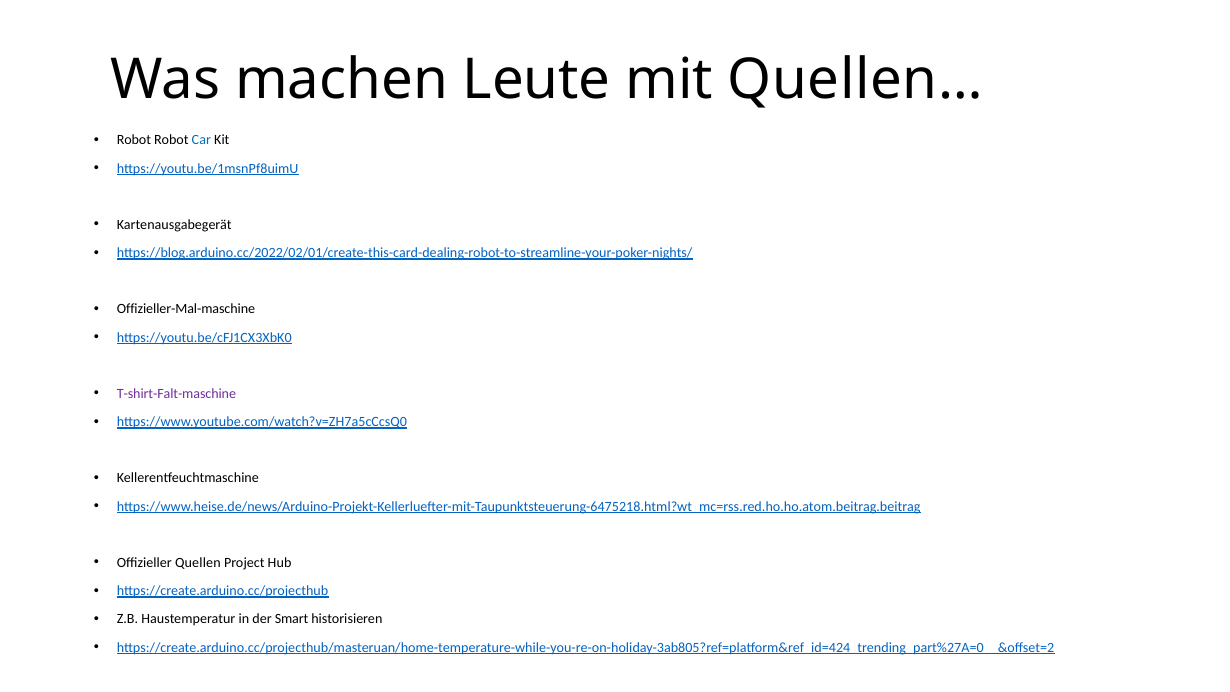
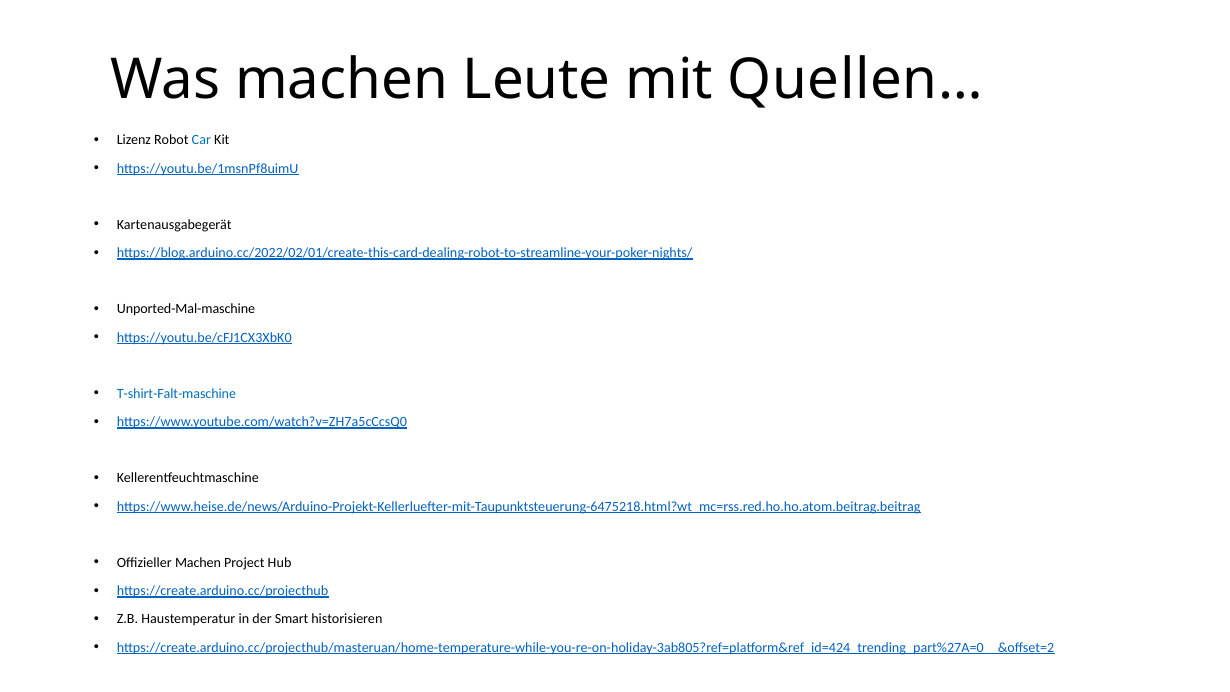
Robot: Robot -> Lizenz (134, 140)
Offizieller-Mal-maschine: Offizieller-Mal-maschine -> Unported-Mal-maschine (186, 309)
T-shirt-Falt-maschine colour: purple -> blue (176, 394)
Offizieller Quellen: Quellen -> Machen (198, 563)
